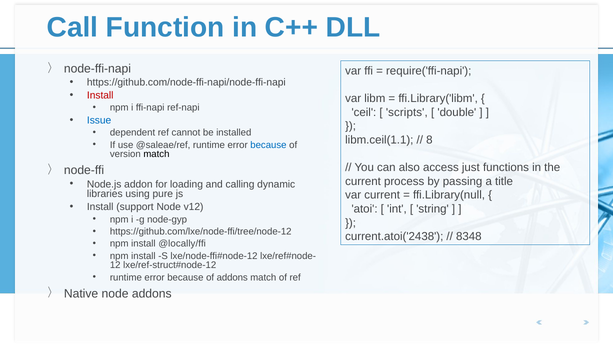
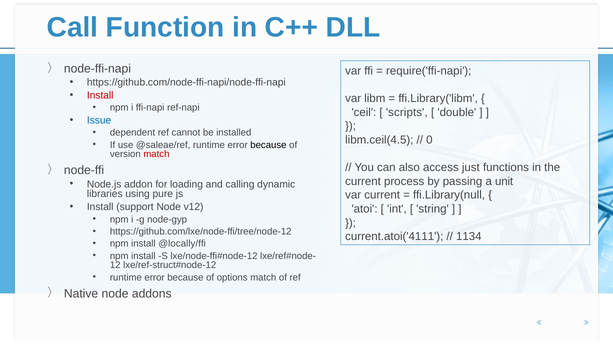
libm.ceil(1.1: libm.ceil(1.1 -> libm.ceil(4.5 (379, 140)
8: 8 -> 0 (429, 140)
because colour: blue -> black (268, 145)
match colour: black -> red (156, 154)
title: title -> unit (504, 181)
current.atoi('2438: current.atoi('2438 -> current.atoi('4111 (394, 236)
8348: 8348 -> 1134 (469, 236)
of addons: addons -> options (232, 277)
